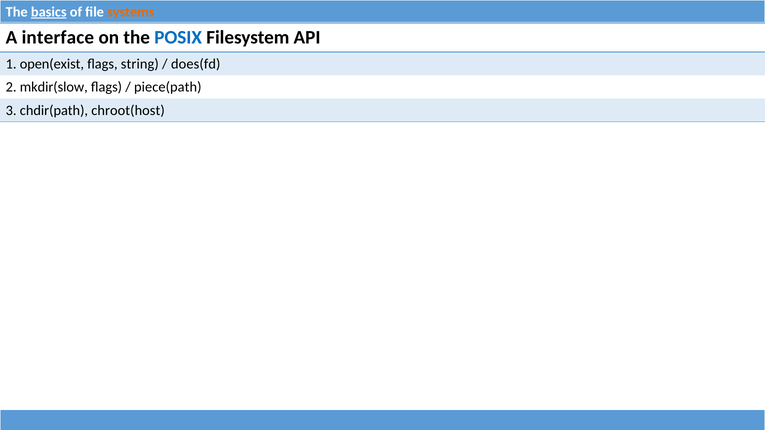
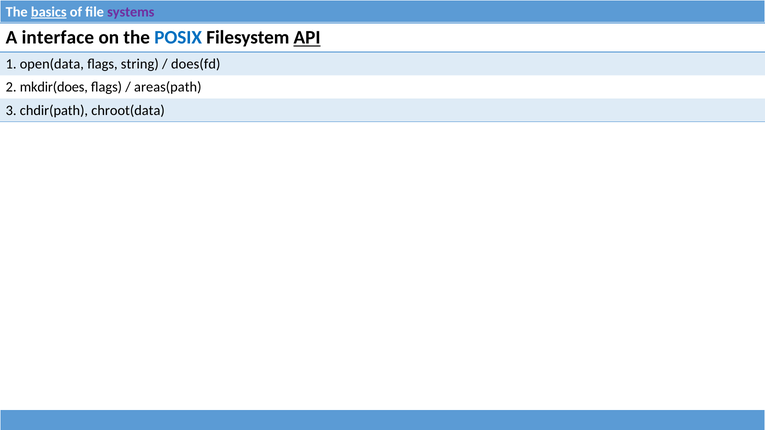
systems colour: orange -> purple (131, 12)
API underline: none -> present (307, 38)
open(exist: open(exist -> open(data (52, 64)
mkdir(slow: mkdir(slow -> mkdir(does (54, 87)
piece(path: piece(path -> areas(path (168, 87)
chroot(host: chroot(host -> chroot(data (128, 110)
